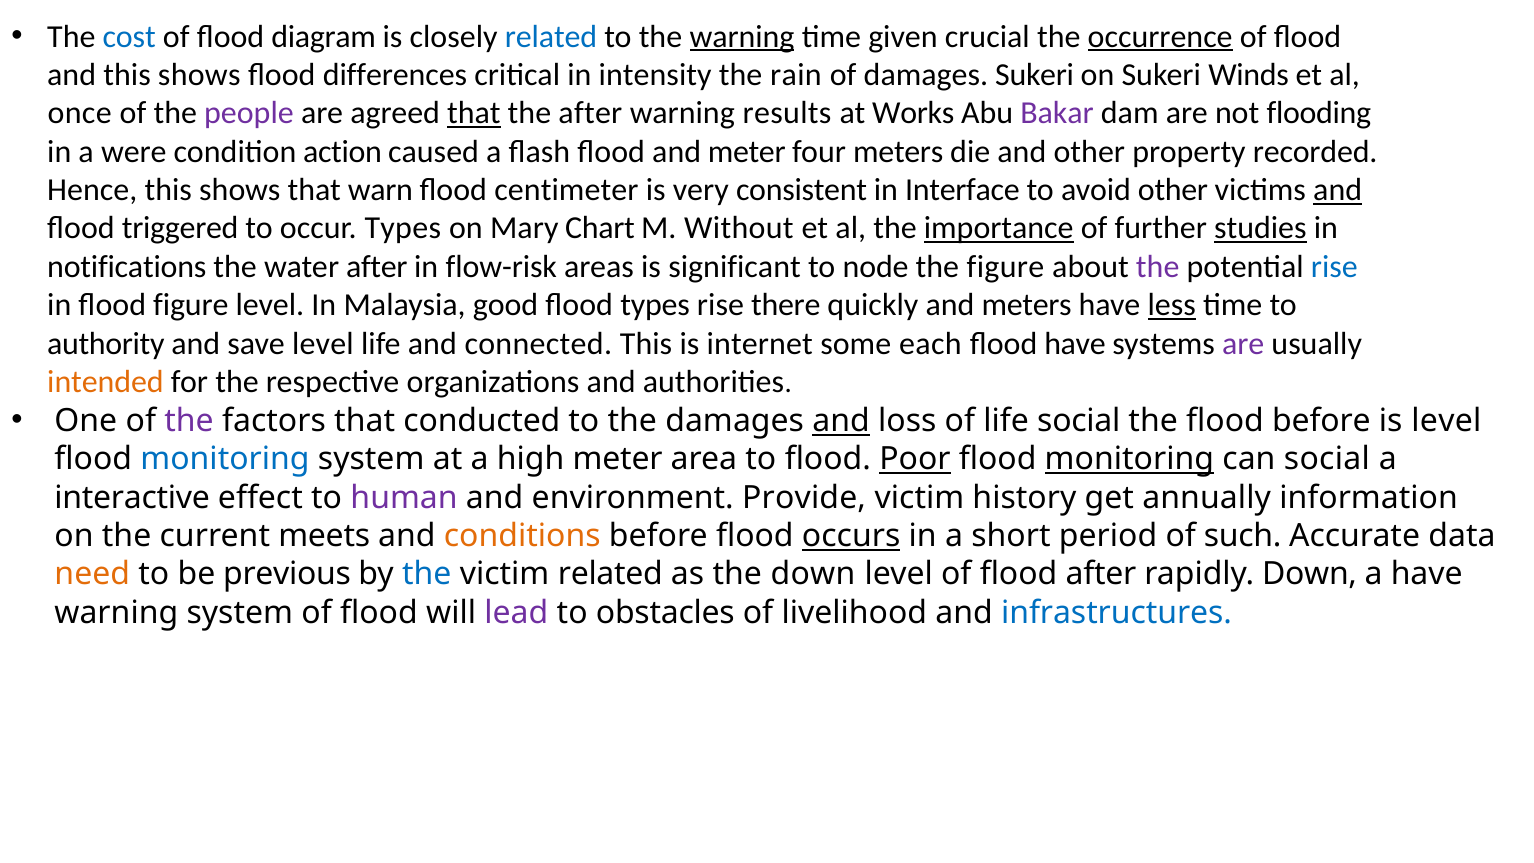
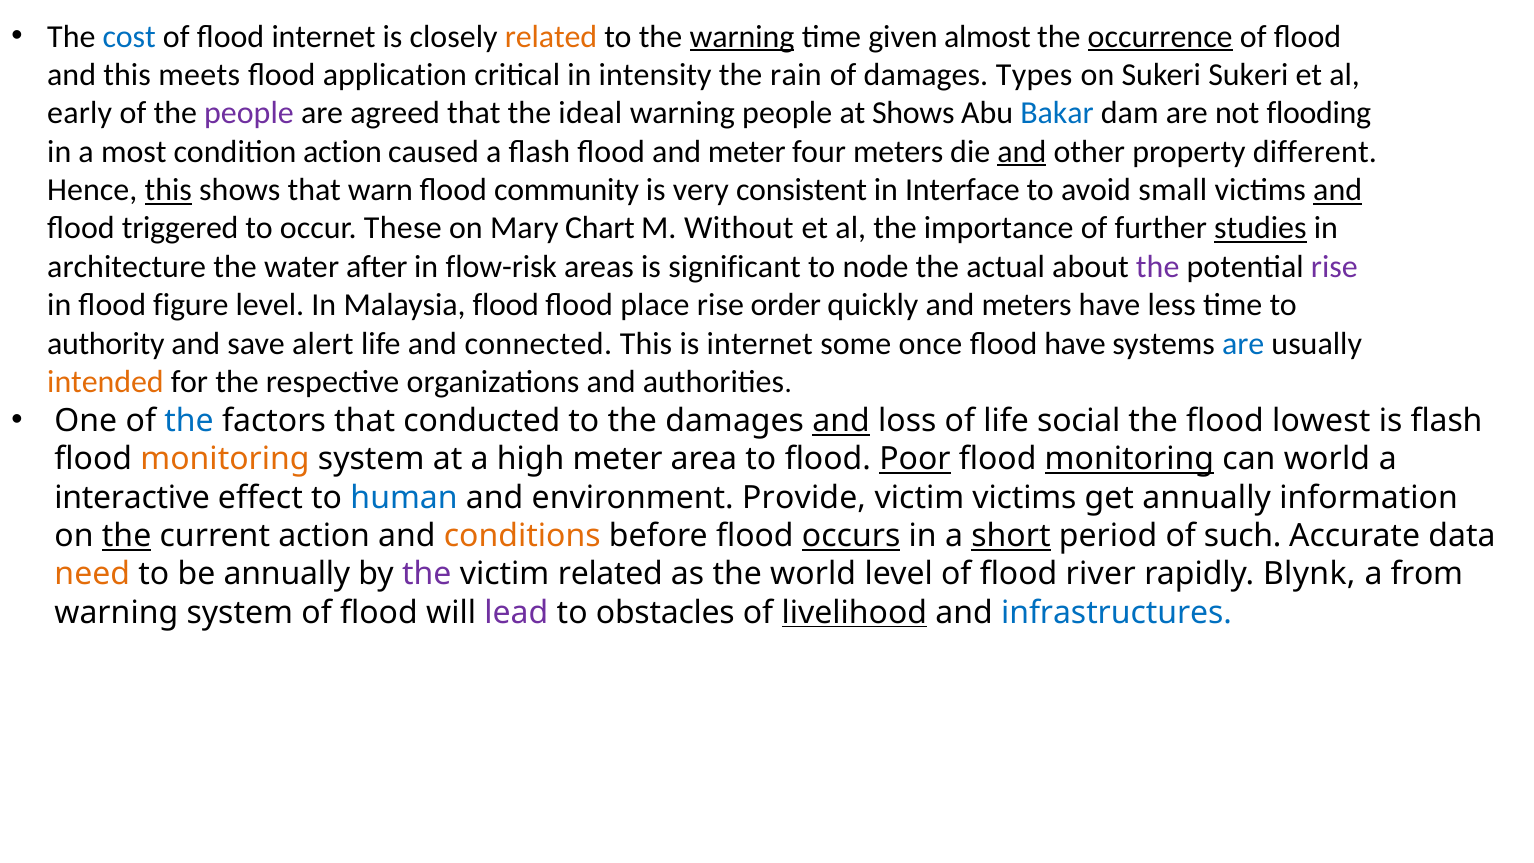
flood diagram: diagram -> internet (324, 37)
related colour: blue -> orange (551, 37)
crucial: crucial -> almost (987, 37)
and this shows: shows -> meets (199, 75)
differences: differences -> application (395, 75)
damages Sukeri: Sukeri -> Types (1034, 75)
Sukeri Winds: Winds -> Sukeri (1248, 75)
once: once -> early (80, 113)
that underline: present -> none (474, 113)
the after: after -> ideal (590, 113)
warning results: results -> people (787, 113)
at Works: Works -> Shows (913, 113)
Bakar colour: purple -> blue (1057, 113)
were: were -> most (134, 152)
and underline: none -> present (1022, 152)
recorded: recorded -> different (1315, 152)
this underline: none -> present (168, 190)
centimeter: centimeter -> community (567, 190)
avoid other: other -> small (1173, 190)
occur Types: Types -> These (403, 228)
importance underline: present -> none (999, 228)
notifications: notifications -> architecture (127, 267)
the figure: figure -> actual (1006, 267)
rise colour: blue -> purple (1334, 267)
Malaysia good: good -> flood (506, 305)
flood types: types -> place (655, 305)
there: there -> order (786, 305)
less underline: present -> none (1172, 305)
save level: level -> alert (323, 343)
each: each -> once (930, 343)
are colour: purple -> blue (1243, 343)
the colour: purple -> blue (189, 421)
flood before: before -> lowest (1321, 421)
is level: level -> flash (1447, 421)
monitoring colour: blue -> orange (225, 459)
can social: social -> world (1327, 459)
human colour: purple -> blue (404, 498)
victim history: history -> victims (1025, 498)
the underline: none -> present (127, 536)
current meets: meets -> action (324, 536)
short underline: none -> present (1011, 536)
be previous: previous -> annually (287, 574)
the colour: blue -> purple (427, 574)
the down: down -> world (813, 574)
flood after: after -> river (1101, 574)
rapidly Down: Down -> Blynk (1309, 574)
a have: have -> from (1427, 574)
livelihood underline: none -> present (854, 613)
